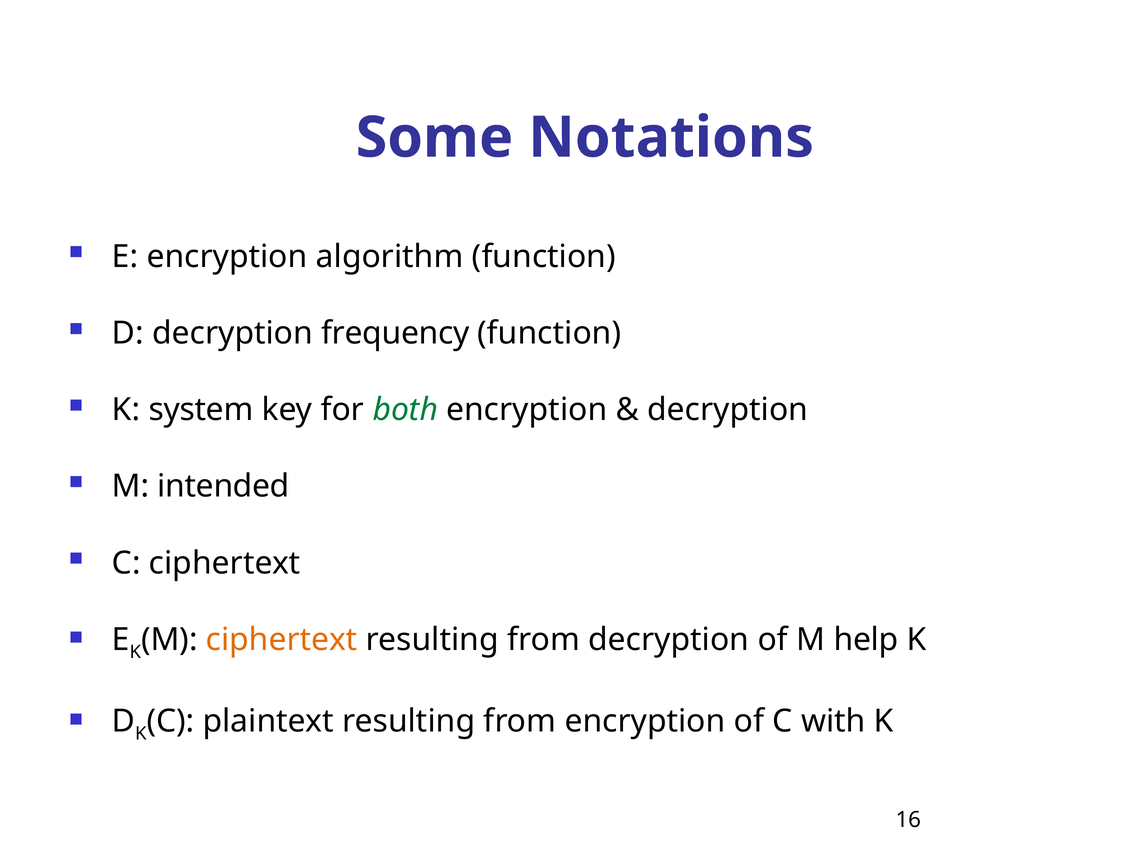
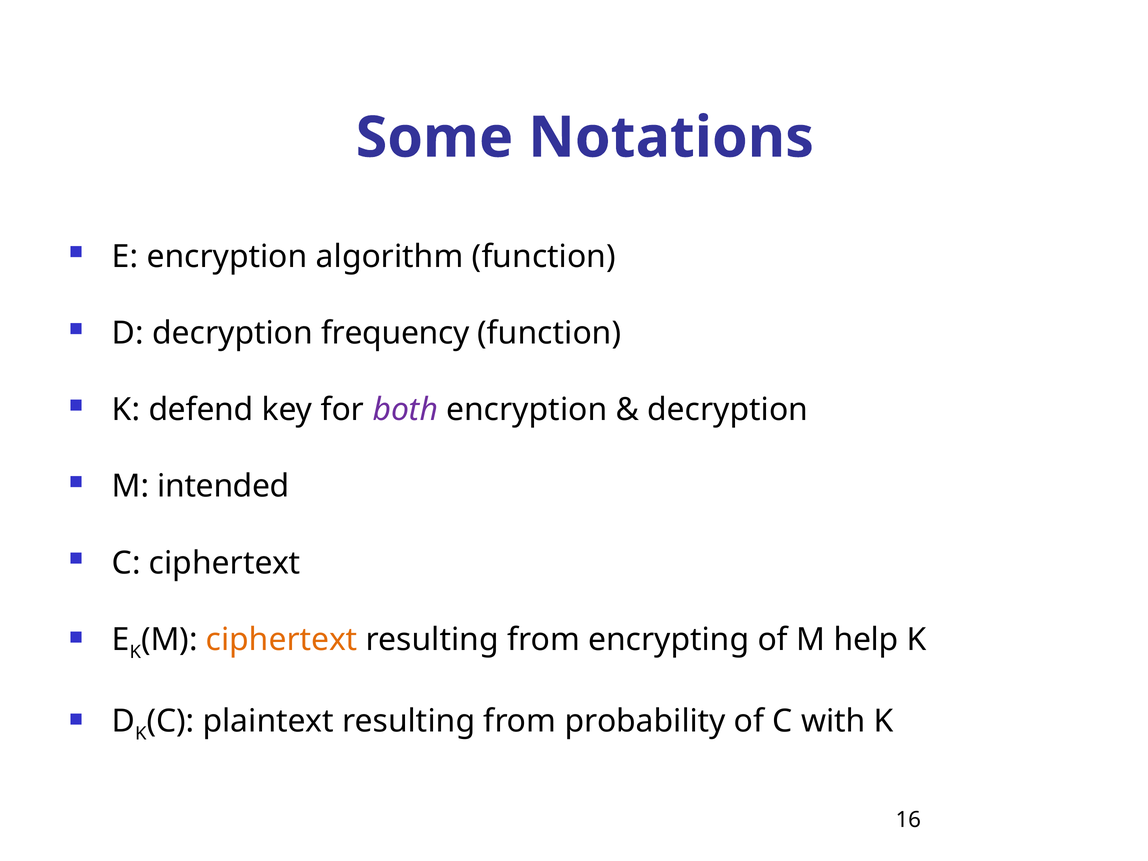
system: system -> defend (201, 410)
both colour: green -> purple (405, 410)
from decryption: decryption -> encrypting (669, 640)
from encryption: encryption -> probability (645, 721)
